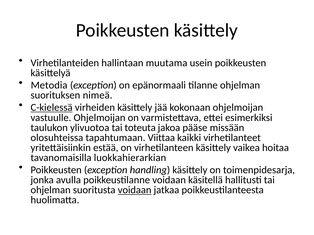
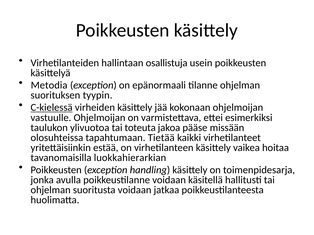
muutama: muutama -> osallistuja (167, 63)
nimeä: nimeä -> tyypin (98, 95)
Viittaa: Viittaa -> Tietää (161, 138)
voidaan underline: present -> none (135, 190)
